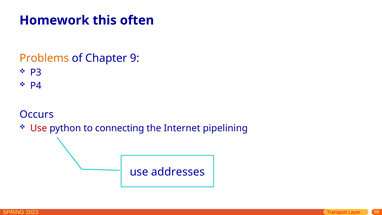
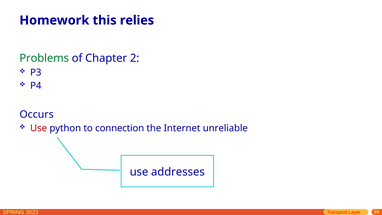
often: often -> relies (137, 20)
Problems colour: orange -> green (44, 58)
9: 9 -> 2 (135, 58)
connecting: connecting -> connection (120, 128)
pipelining: pipelining -> unreliable (225, 128)
